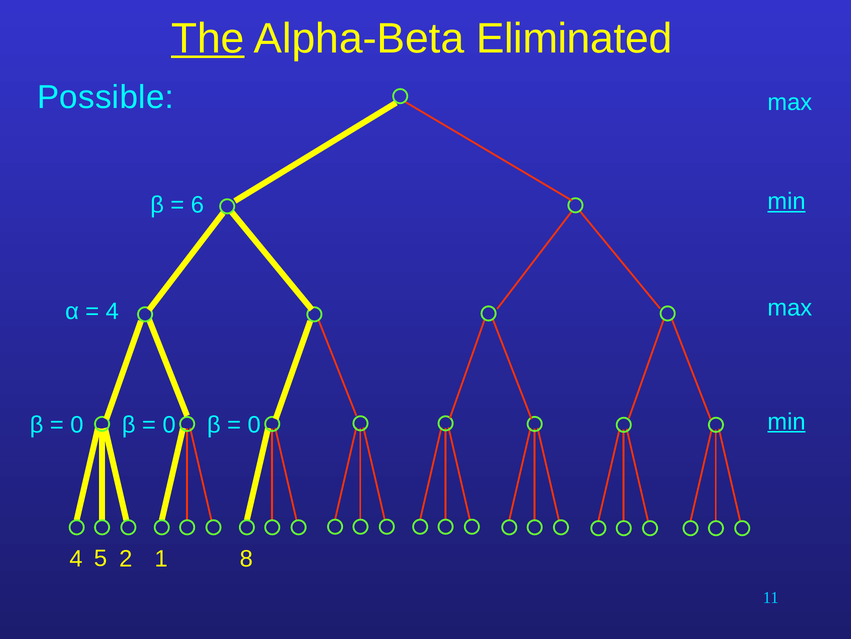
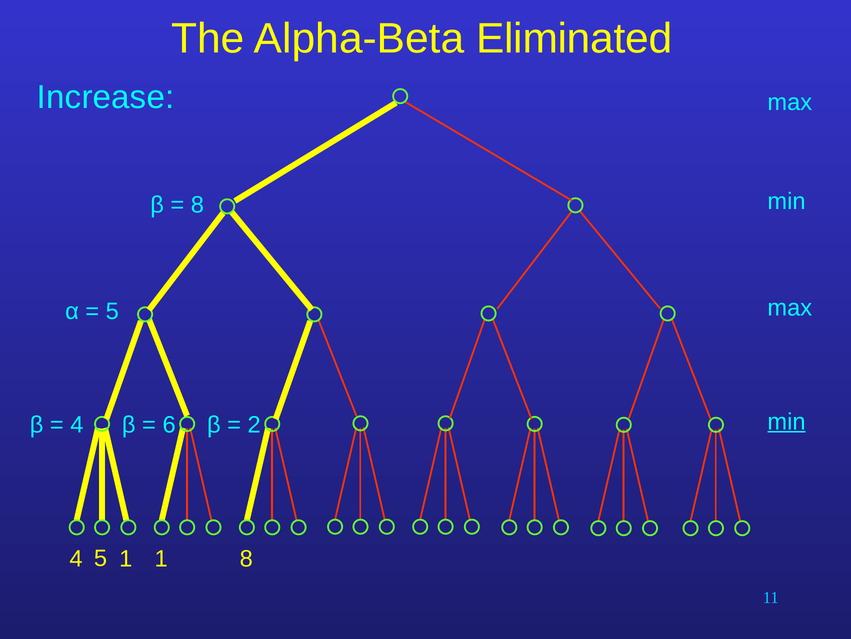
The underline: present -> none (208, 38)
Possible: Possible -> Increase (106, 97)
min underline: present -> none (787, 201)
6: 6 -> 8 (197, 204)
4: 4 -> 5 (112, 311)
0: 0 -> 4 (77, 424)
0: 0 -> 6 (169, 424)
0: 0 -> 2 (254, 424)
5 2: 2 -> 1 (126, 558)
